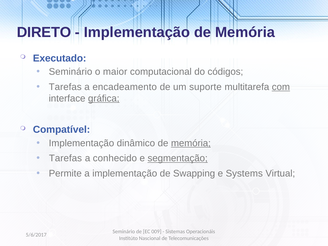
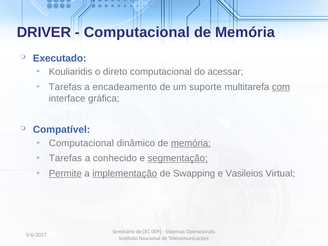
DIRETO: DIRETO -> DRIVER (44, 32)
Implementação: Implementação -> Computacional (137, 32)
Seminário: Seminário -> Kouliaridis (71, 72)
maior: maior -> direto (115, 72)
códigos: códigos -> acessar (225, 72)
gráfica underline: present -> none (104, 98)
Implementação: Implementação -> Computacional (81, 143)
Permite underline: none -> present (65, 173)
implementação underline: none -> present (125, 173)
Systems: Systems -> Vasileios (244, 173)
